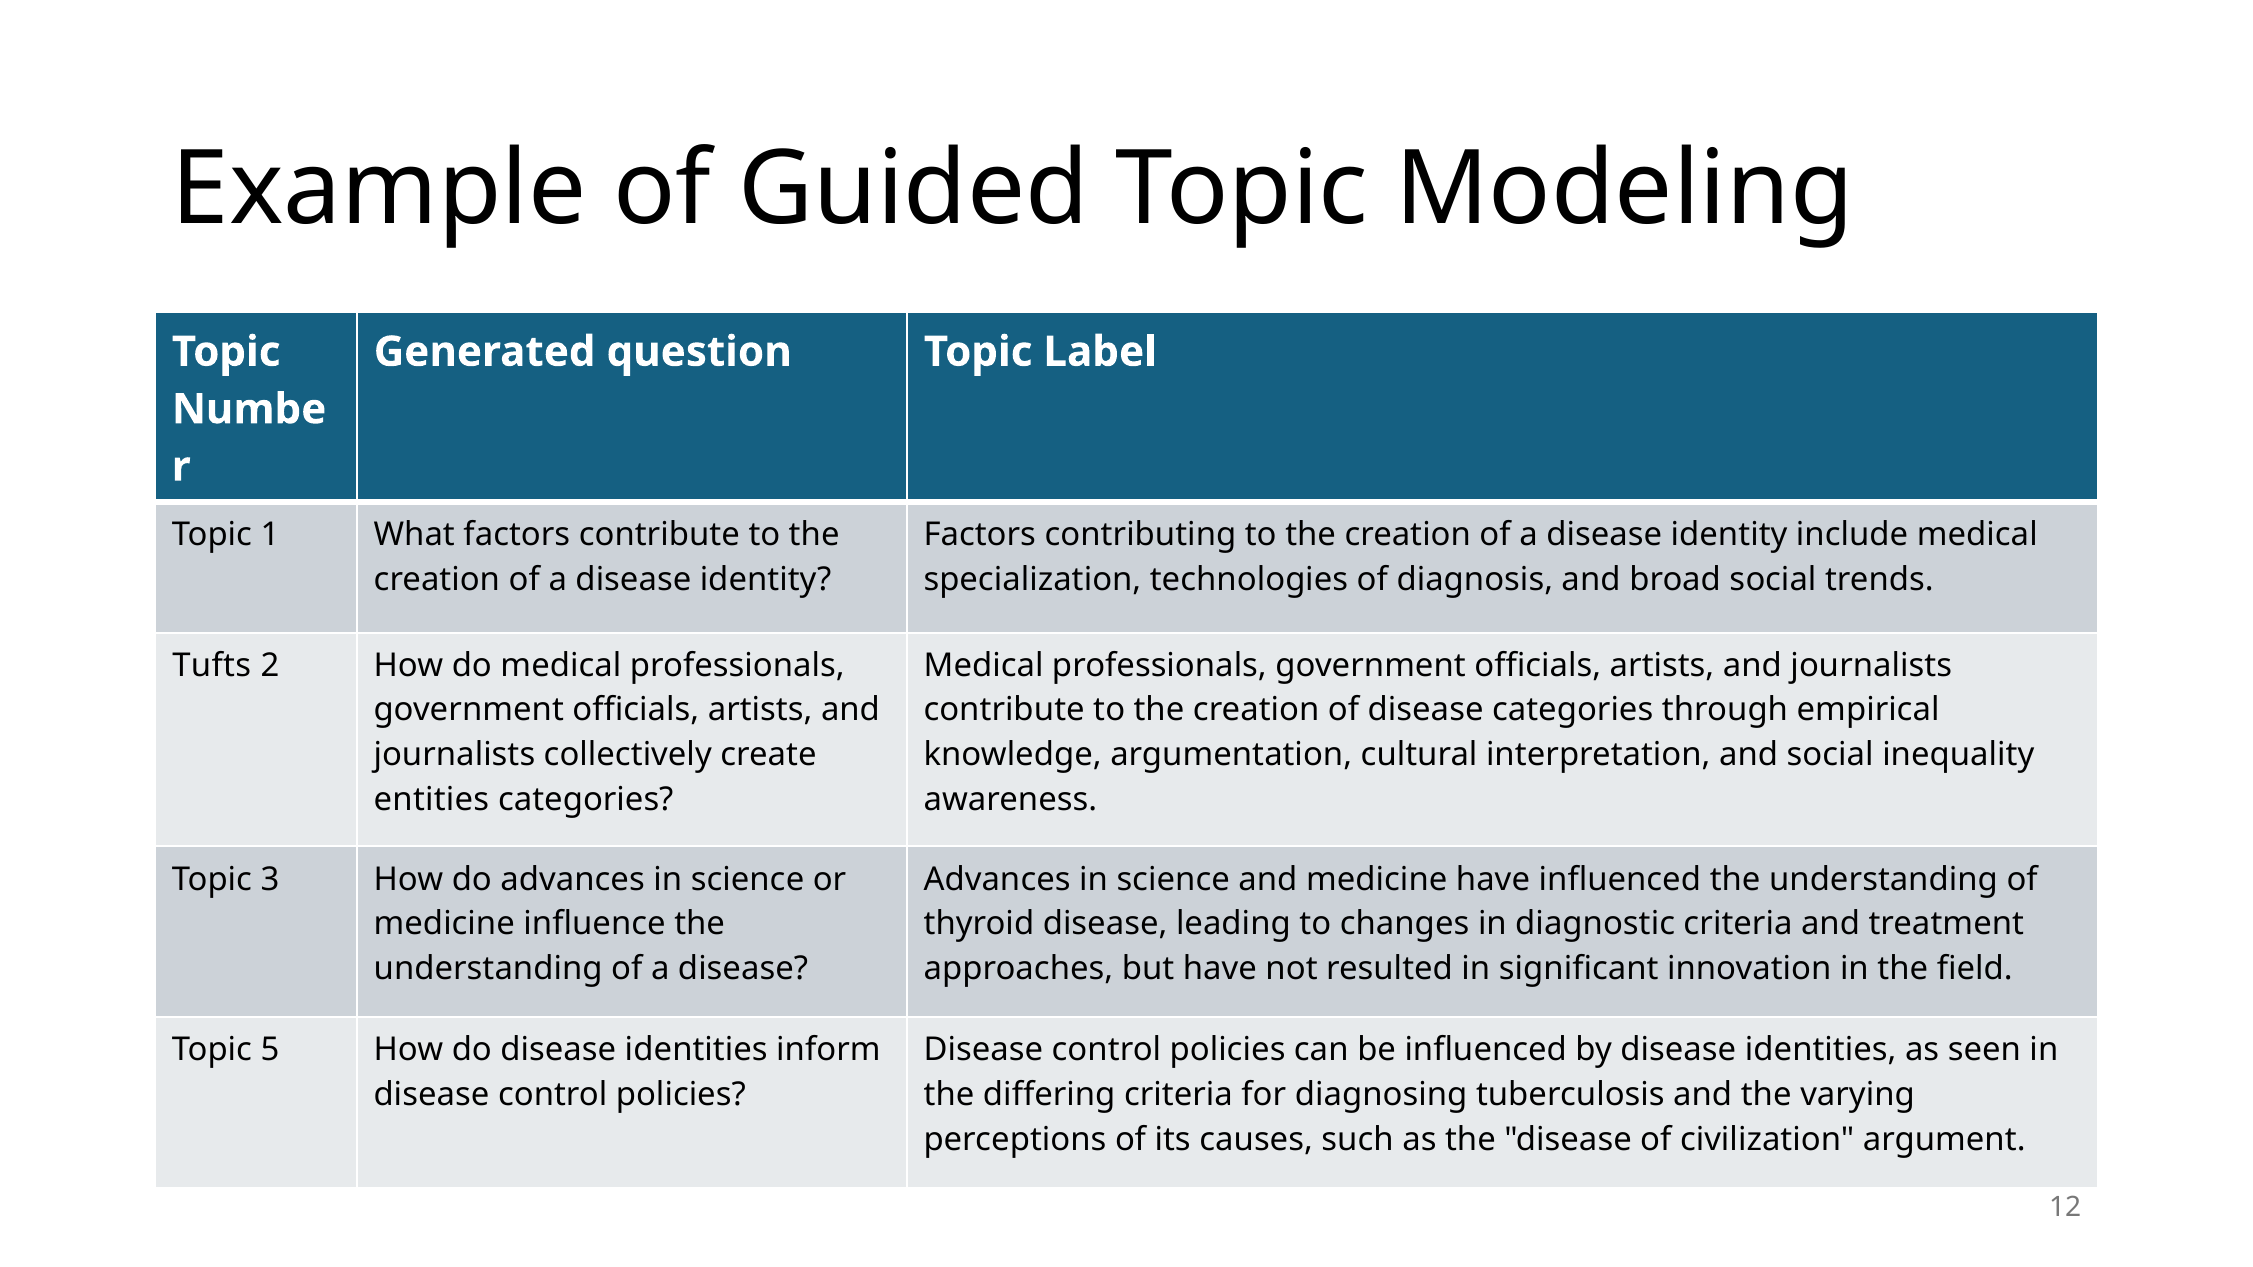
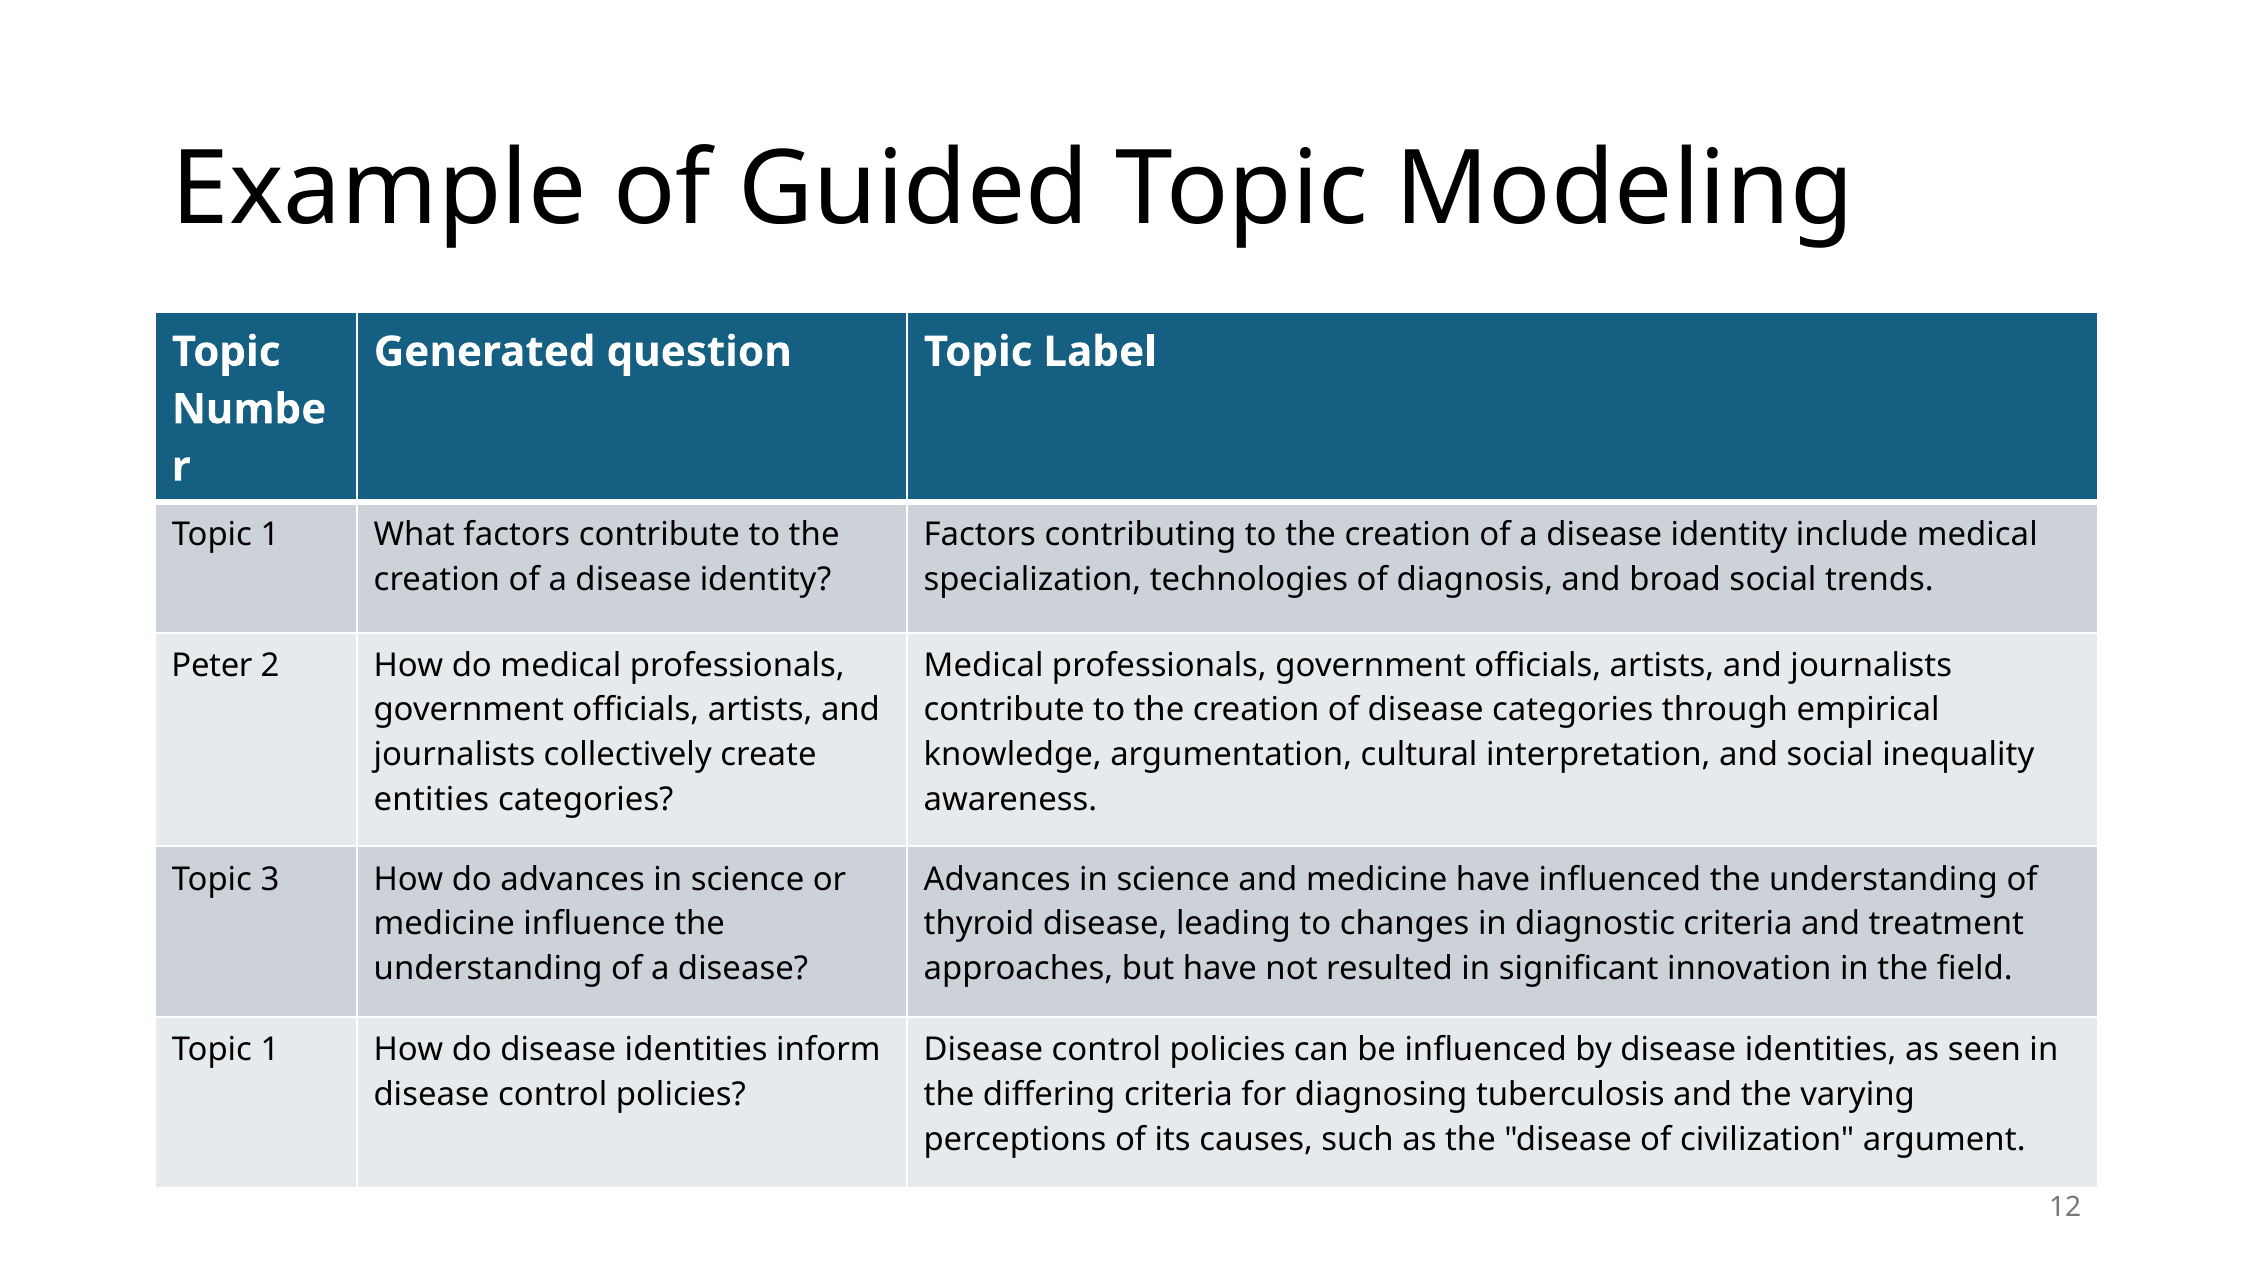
Tufts: Tufts -> Peter (212, 665)
5: 5 -> 1 (270, 1050)
